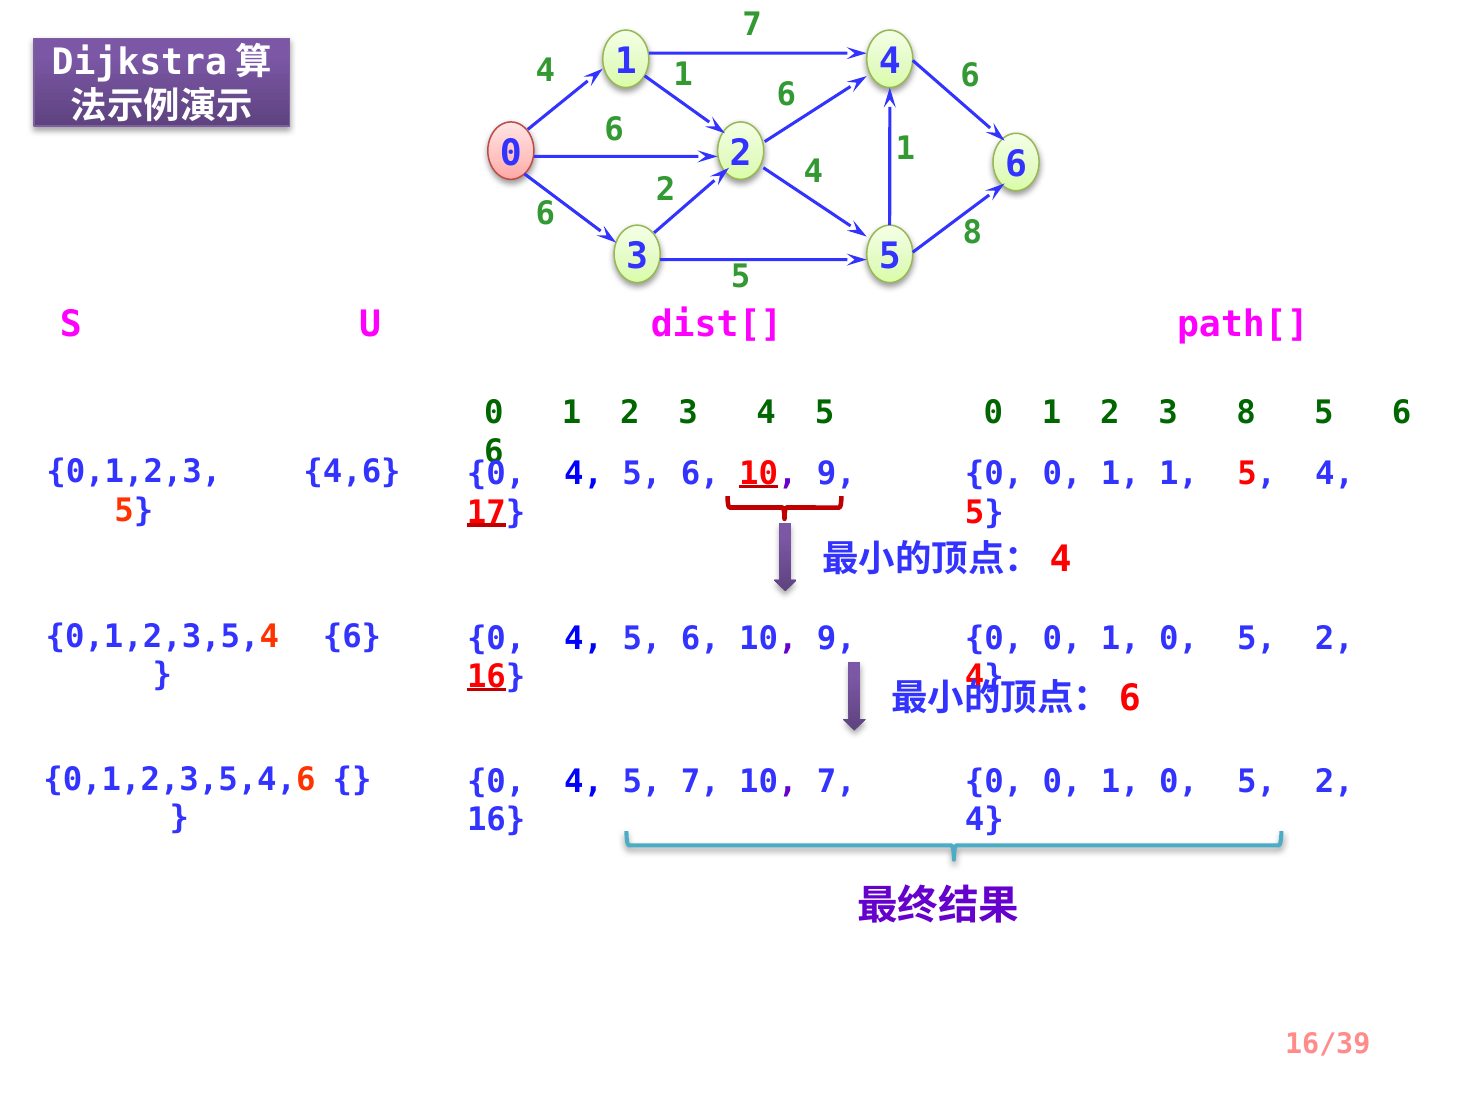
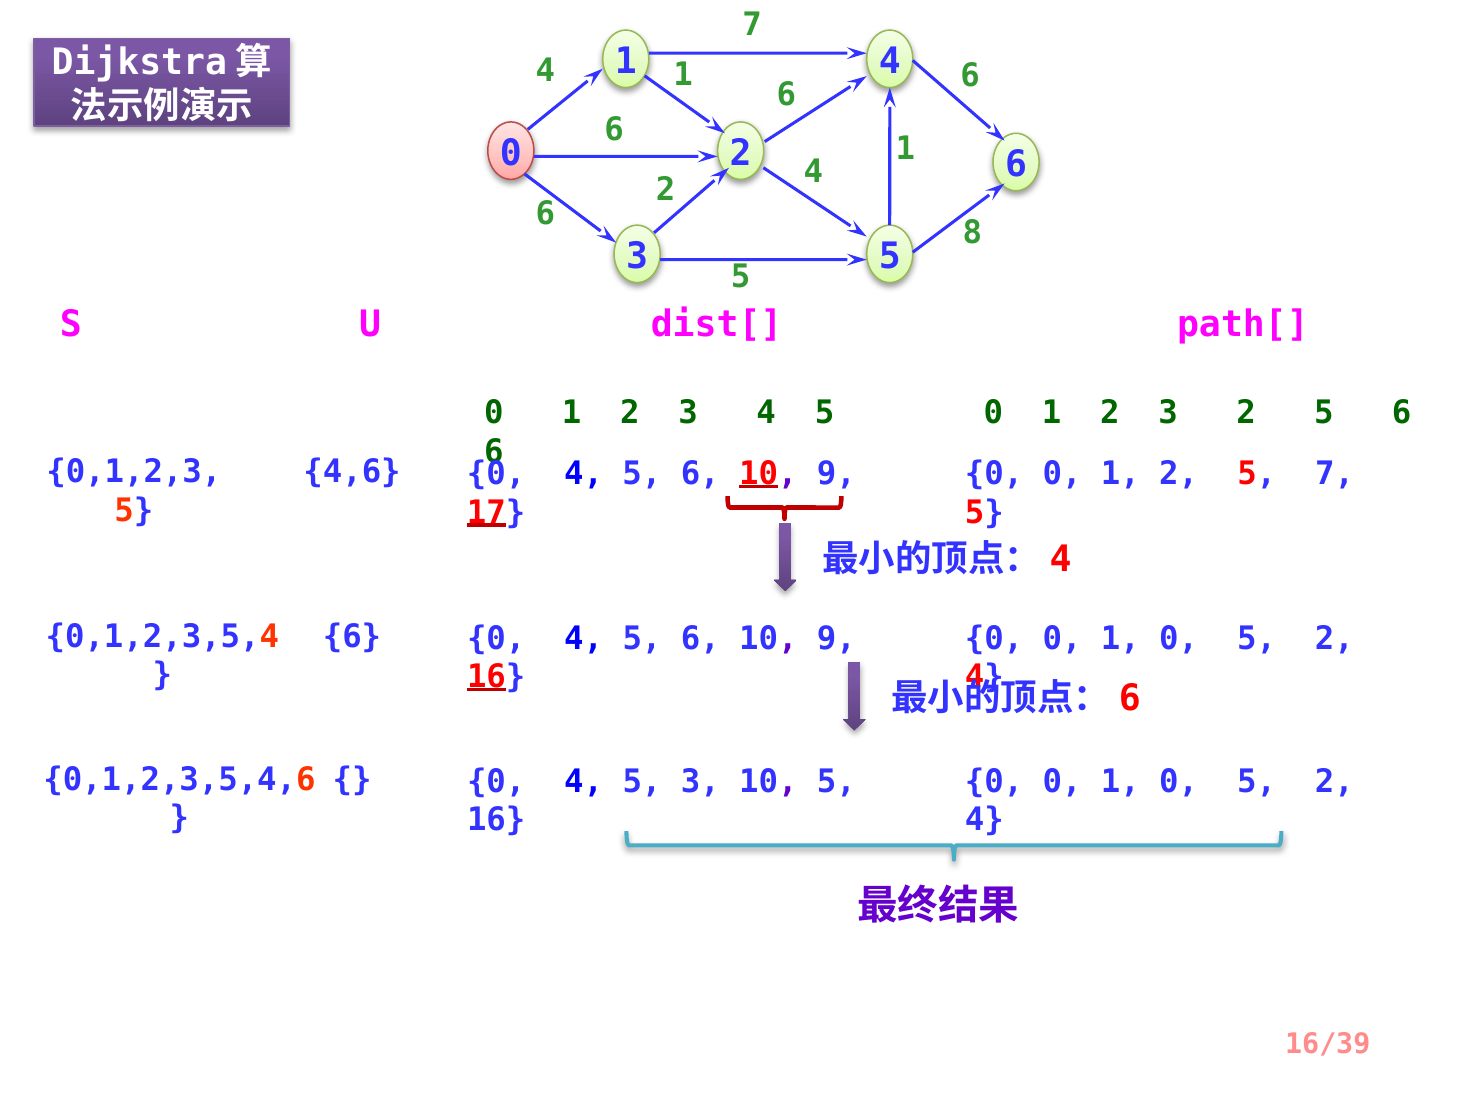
2 3 8: 8 -> 2 (1246, 413)
0 0 1 1: 1 -> 2 (1179, 474)
5 4: 4 -> 7 (1335, 474)
5 7: 7 -> 3 (700, 782)
10 7: 7 -> 5 (836, 782)
